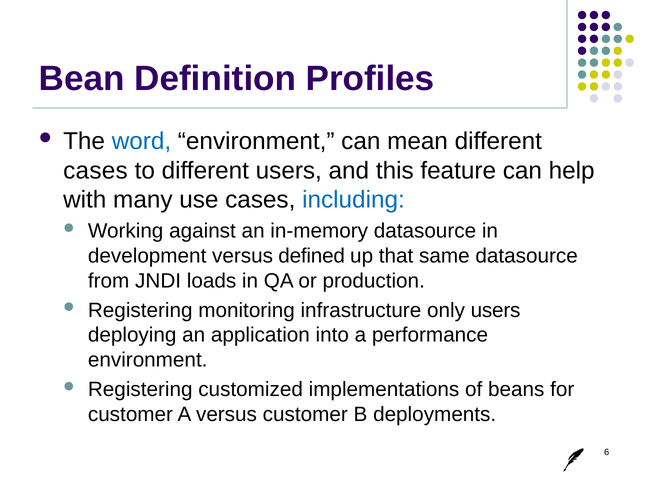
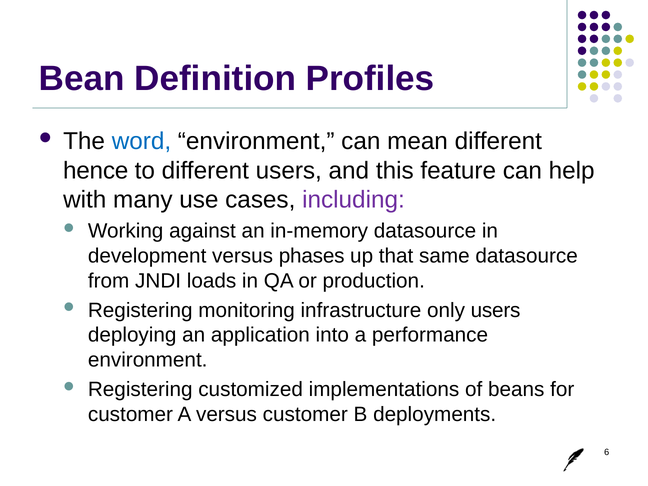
cases: cases -> hence (96, 171)
including colour: blue -> purple (353, 200)
defined: defined -> phases (312, 256)
